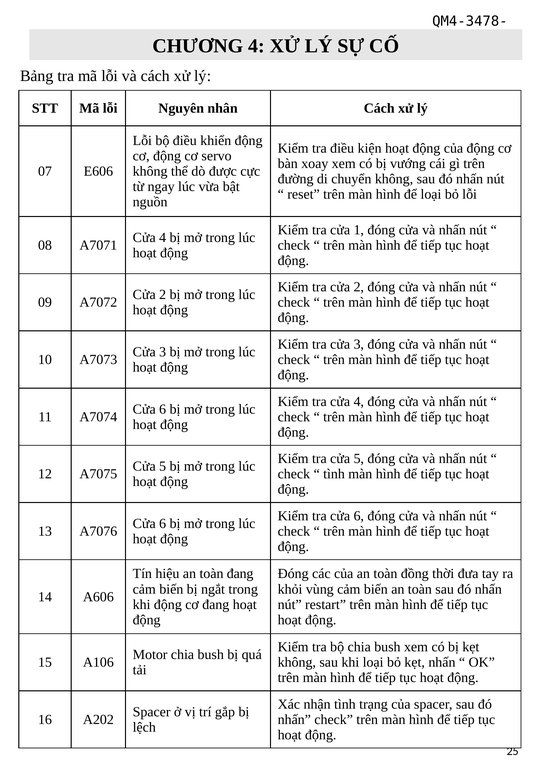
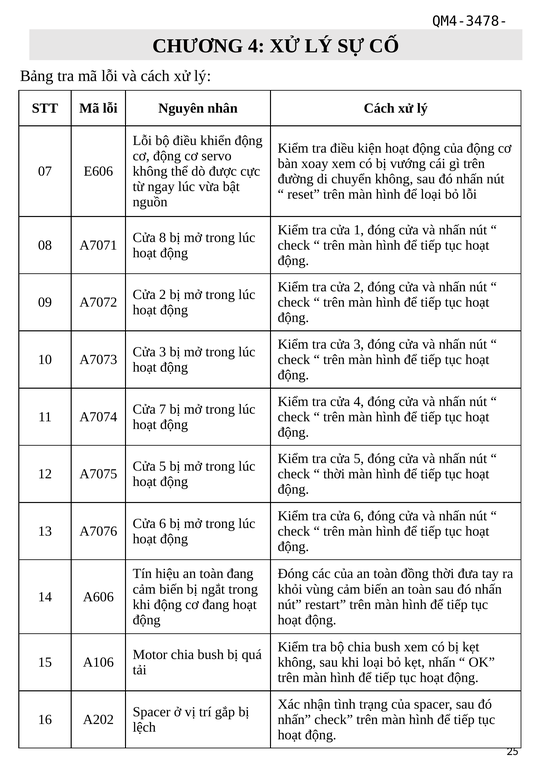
4: 4 -> 8 (163, 238)
6: 6 -> 7 (163, 409)
tình: tình -> thời (334, 474)
